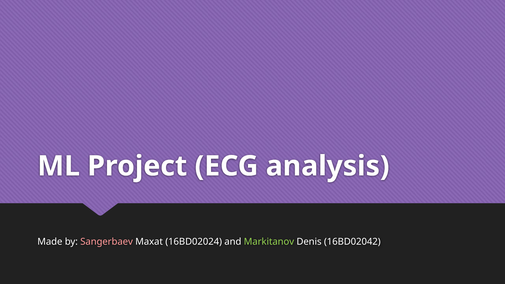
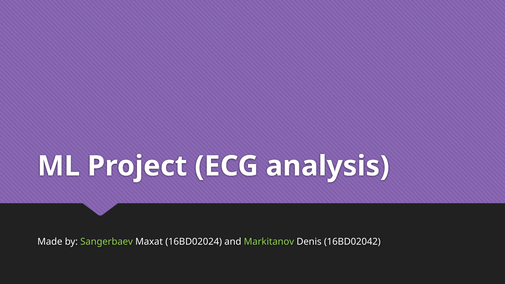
Sangerbaev colour: pink -> light green (107, 242)
